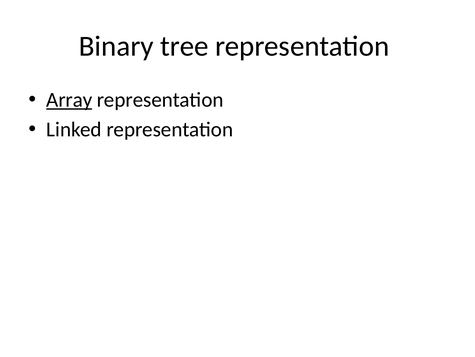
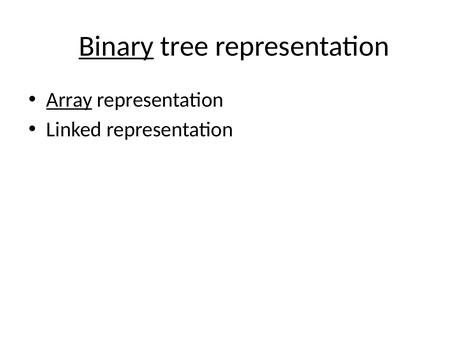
Binary underline: none -> present (116, 46)
